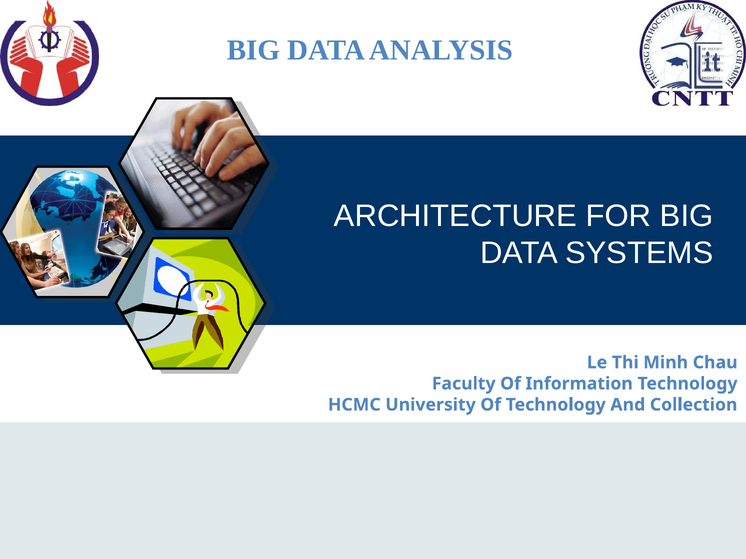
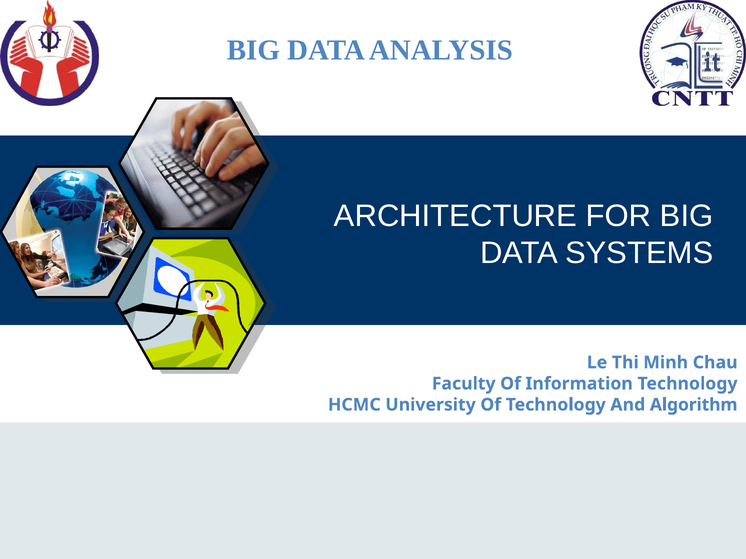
Collection: Collection -> Algorithm (694, 405)
